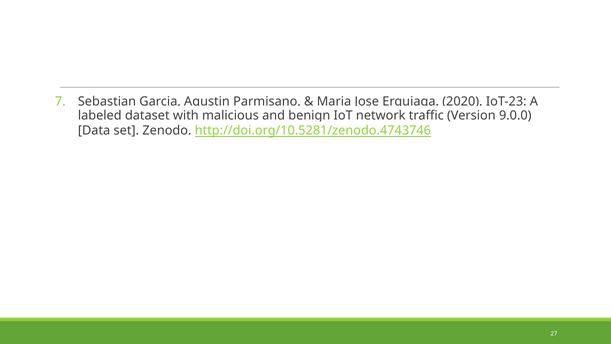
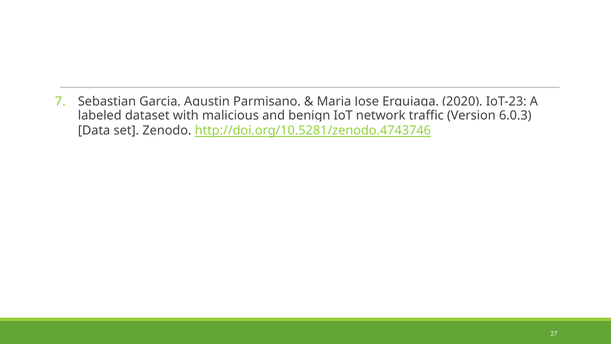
9.0.0: 9.0.0 -> 6.0.3 (515, 115)
